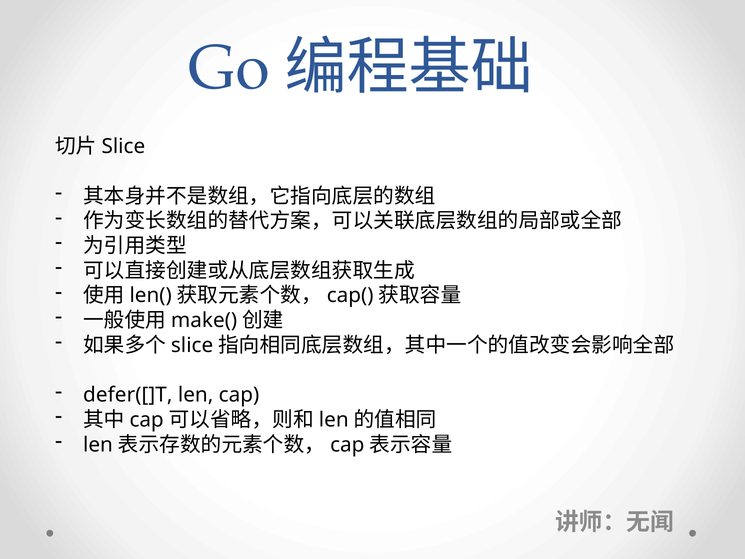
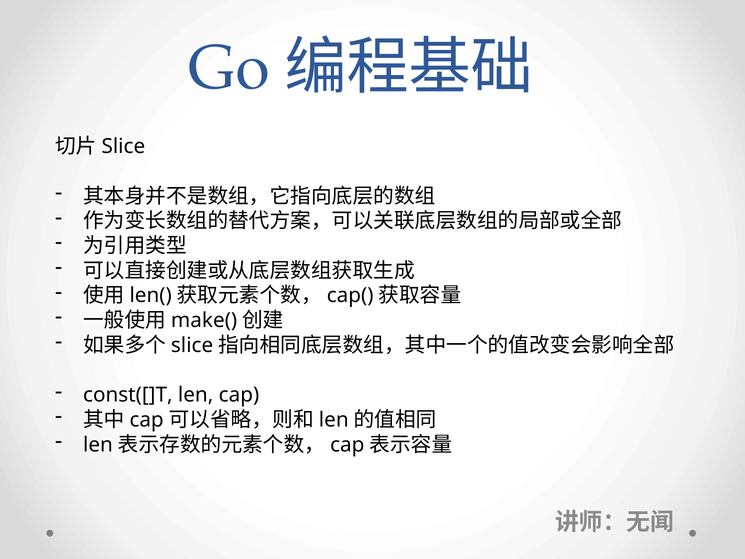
defer([]T: defer([]T -> const([]T (128, 395)
